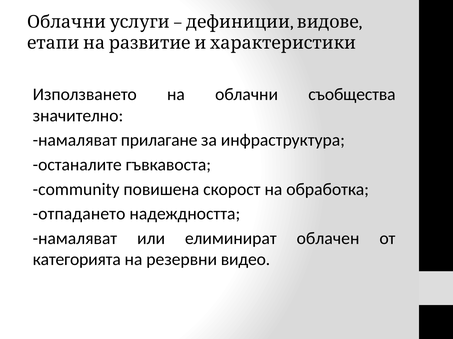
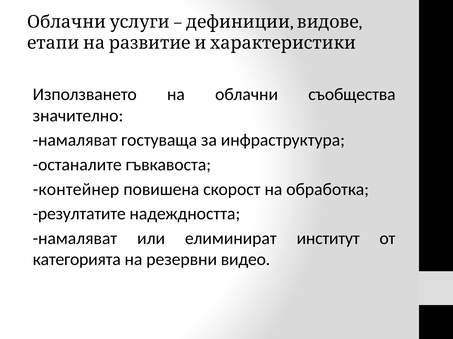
прилагане: прилагане -> гостуваща (159, 140)
community: community -> контейнер (76, 190)
отпадането: отпадането -> резултатите (79, 214)
облачен: облачен -> институт (328, 239)
